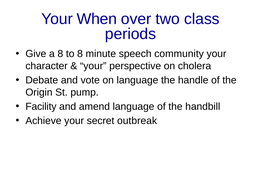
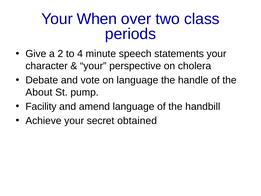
a 8: 8 -> 2 (60, 54)
to 8: 8 -> 4 (80, 54)
community: community -> statements (179, 54)
Origin: Origin -> About (39, 92)
outbreak: outbreak -> obtained (137, 121)
